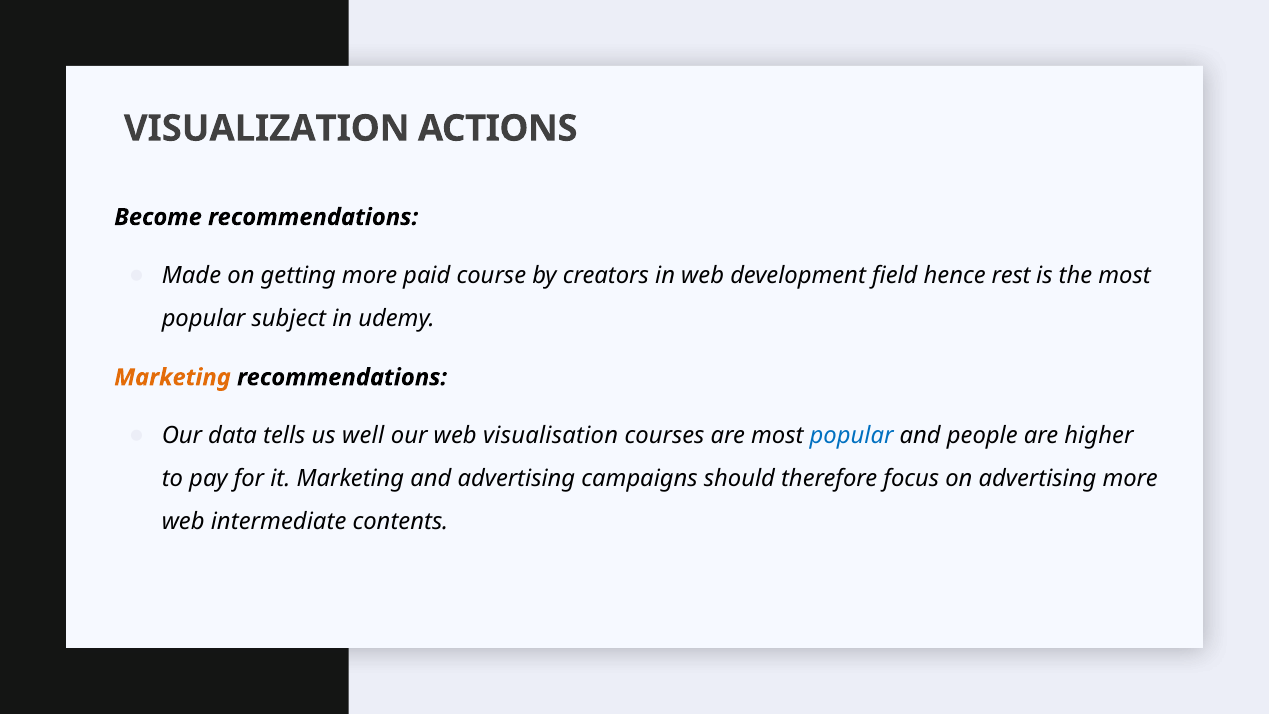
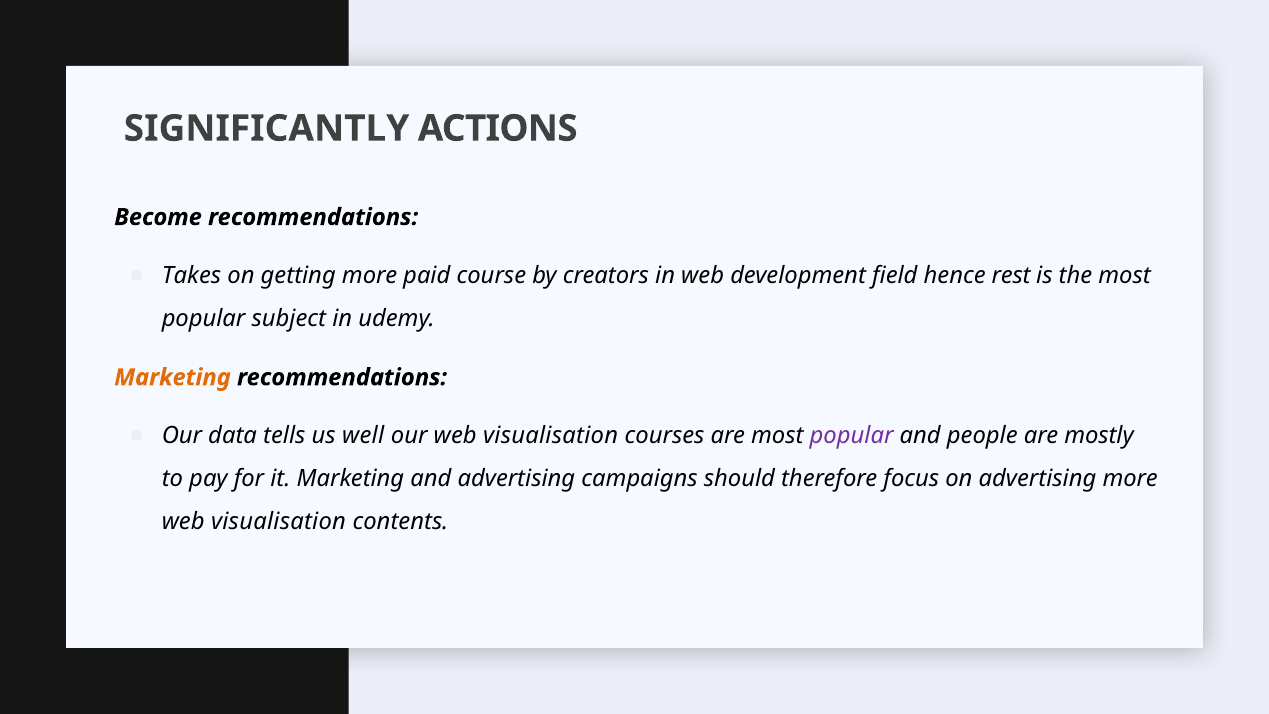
VISUALIZATION: VISUALIZATION -> SIGNIFICANTLY (267, 128)
Made: Made -> Takes (191, 276)
popular colour: blue -> purple (852, 436)
higher: higher -> mostly (1099, 436)
intermediate: intermediate -> visualisation (278, 522)
